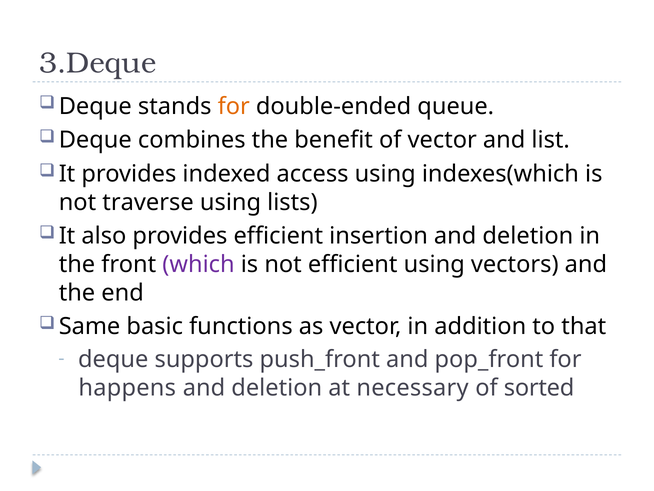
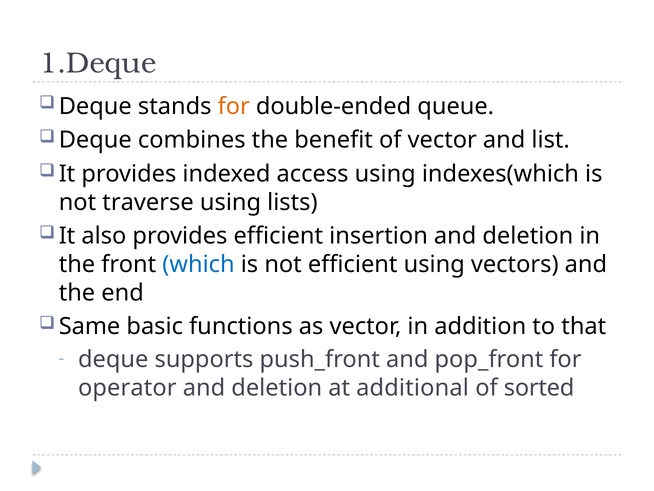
3.Deque: 3.Deque -> 1.Deque (98, 63)
which colour: purple -> blue (199, 264)
happens: happens -> operator (127, 388)
necessary: necessary -> additional (413, 388)
